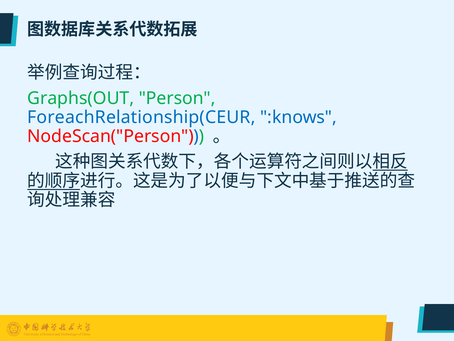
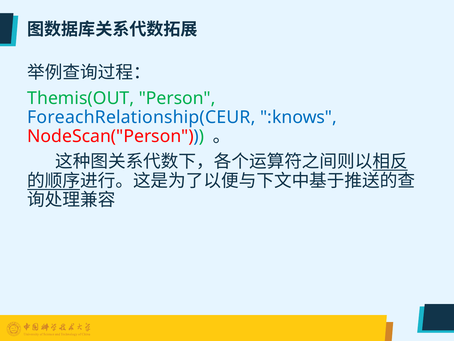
Graphs(OUT: Graphs(OUT -> Themis(OUT (81, 98)
